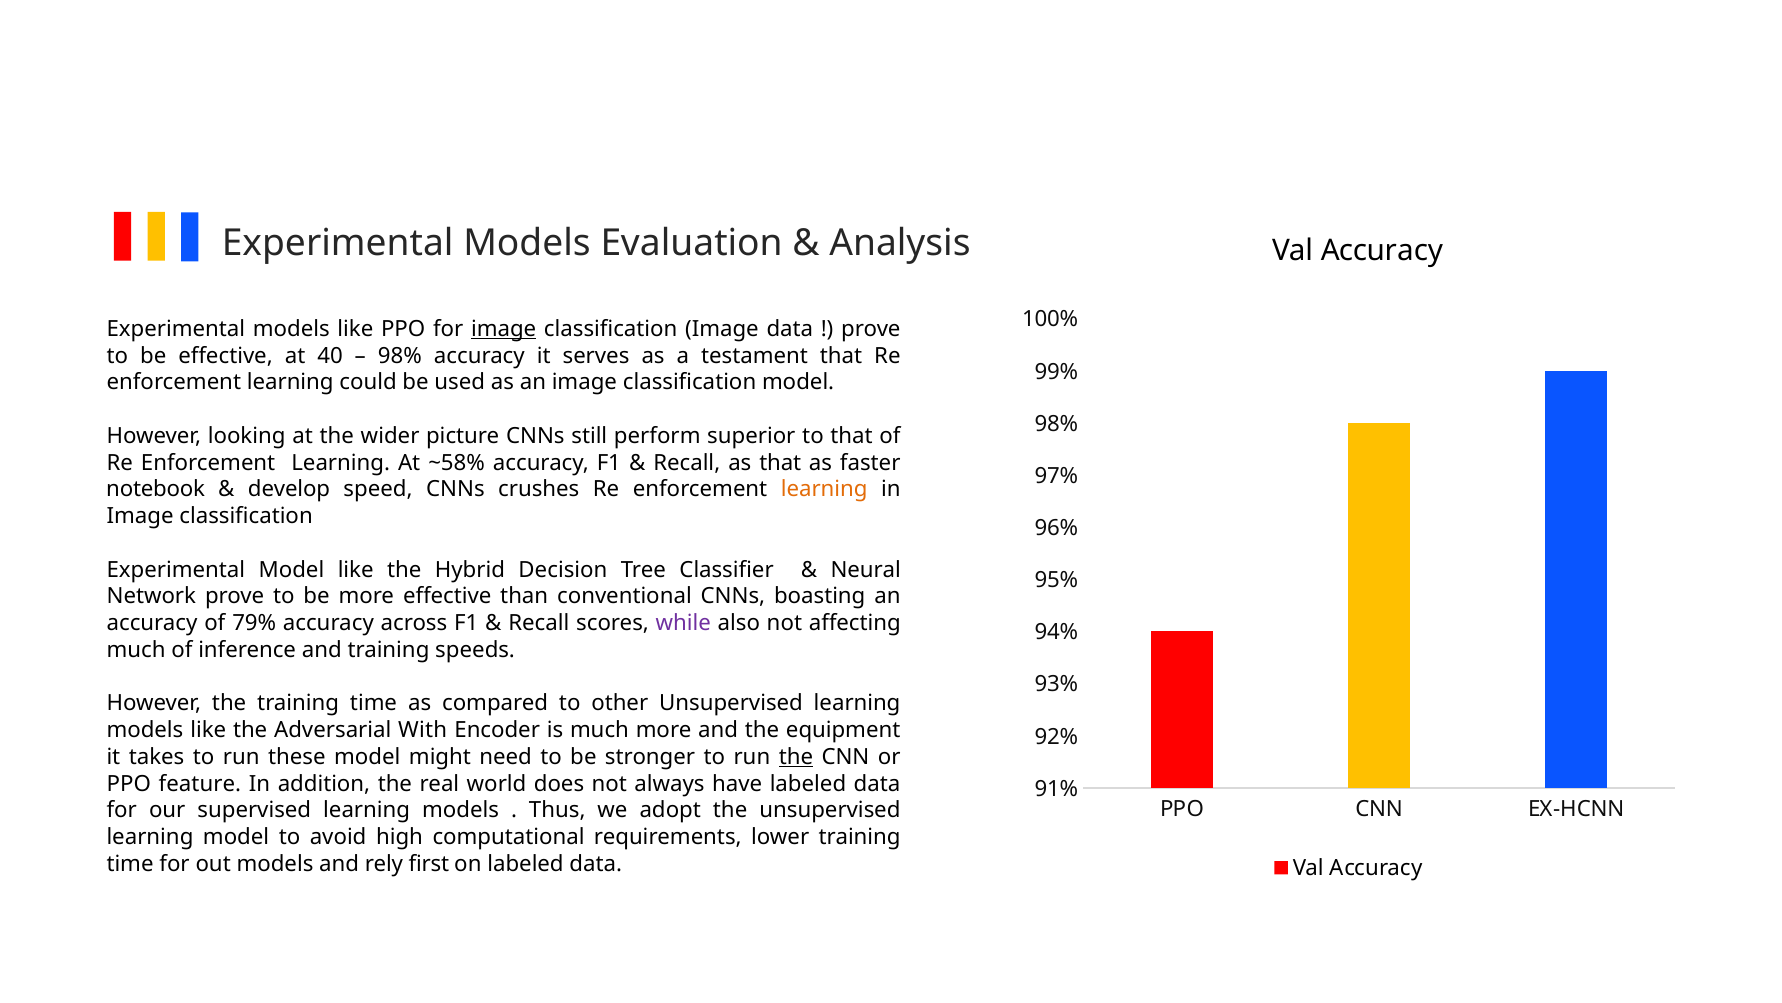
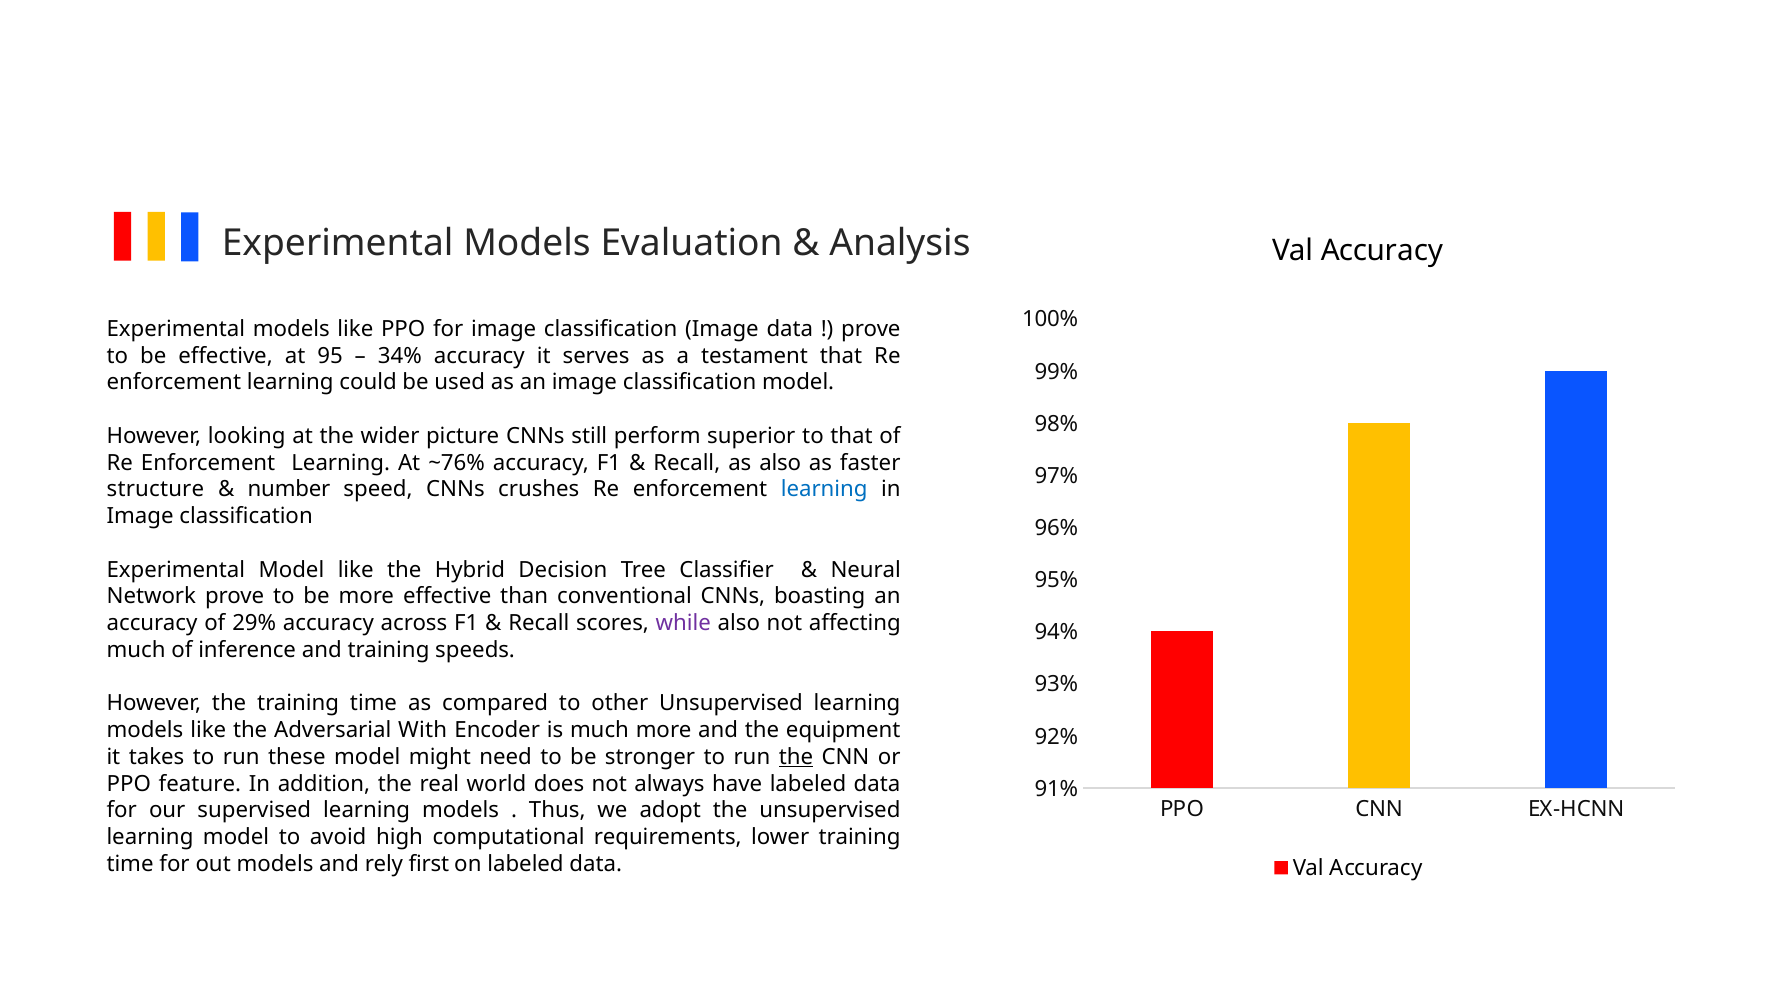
image underline: present -> none (504, 329)
40: 40 -> 95 (330, 356)
98%: 98% -> 34% (400, 356)
~58%: ~58% -> ~76% (457, 463)
as that: that -> also (780, 463)
notebook: notebook -> structure (155, 489)
develop: develop -> number (289, 489)
learning colour: orange -> blue (824, 489)
79%: 79% -> 29% (254, 623)
